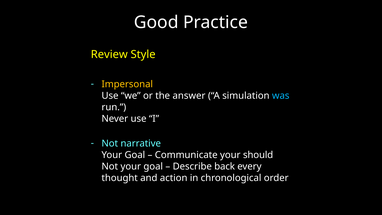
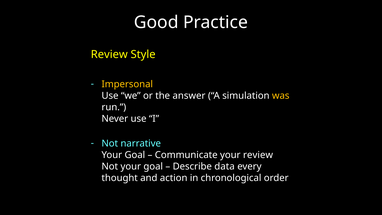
was colour: light blue -> yellow (281, 96)
your should: should -> review (258, 155)
back: back -> data (225, 166)
